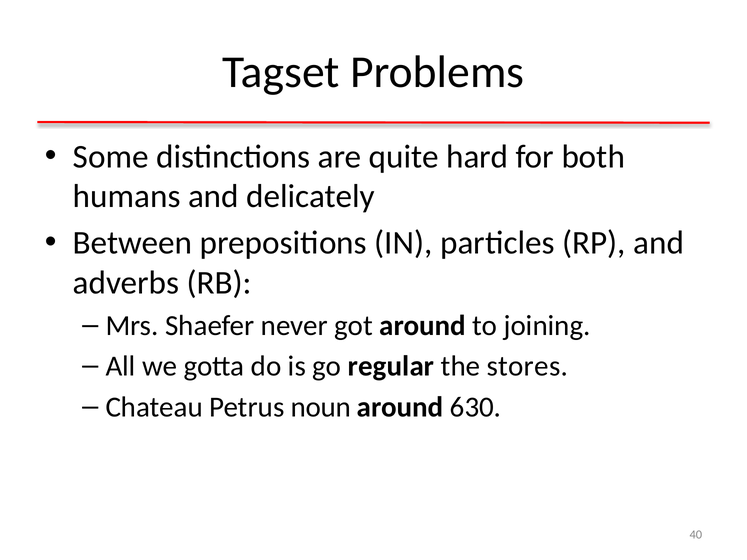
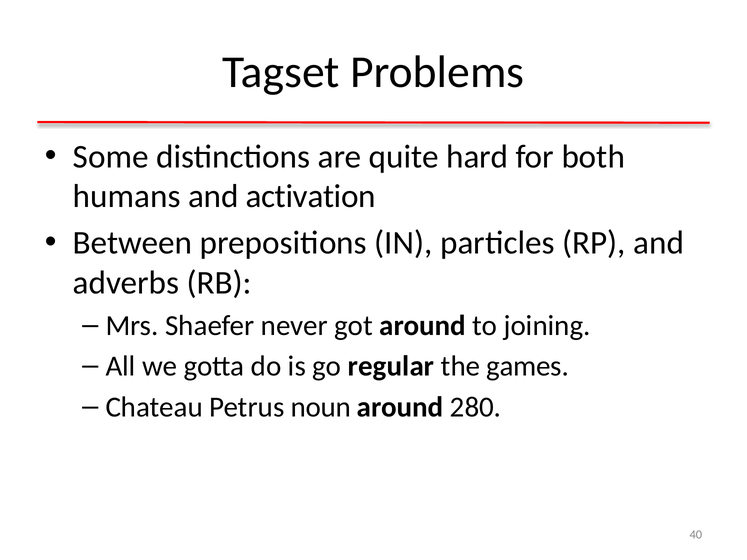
delicately: delicately -> activation (311, 197)
stores: stores -> games (528, 366)
630: 630 -> 280 (476, 407)
